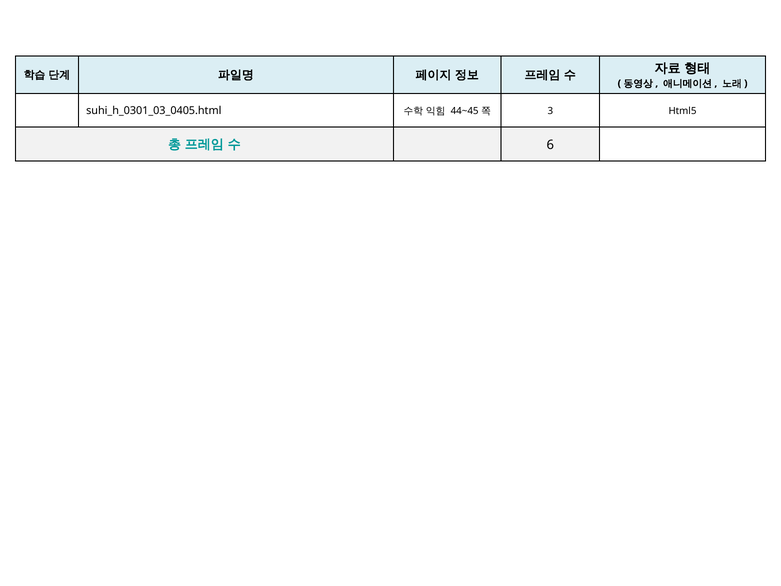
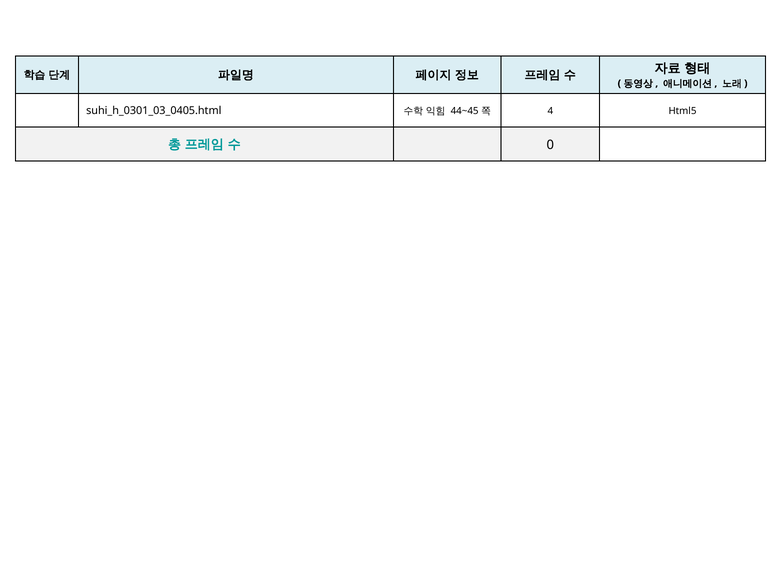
3: 3 -> 4 (550, 111)
6: 6 -> 0 (550, 145)
